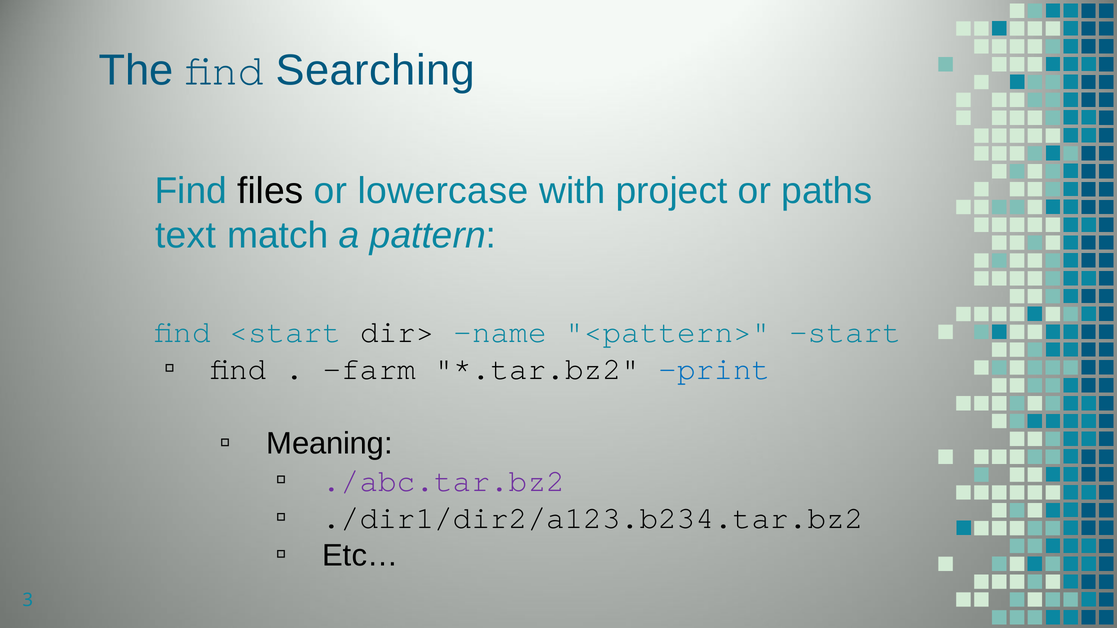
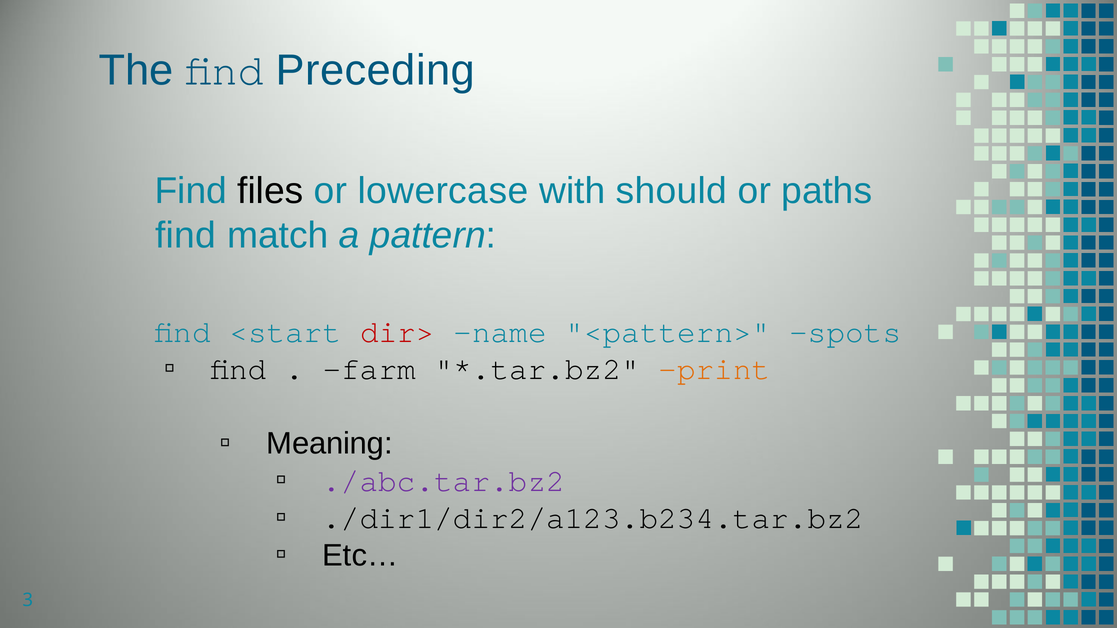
Searching: Searching -> Preceding (375, 70)
project: project -> should (671, 191)
text: text -> find (186, 236)
dir> colour: black -> red (397, 332)
start: start -> spots (845, 332)
print colour: blue -> orange (714, 369)
